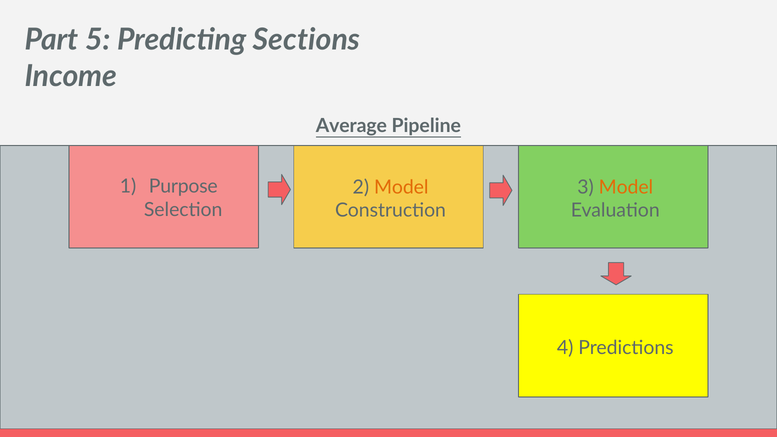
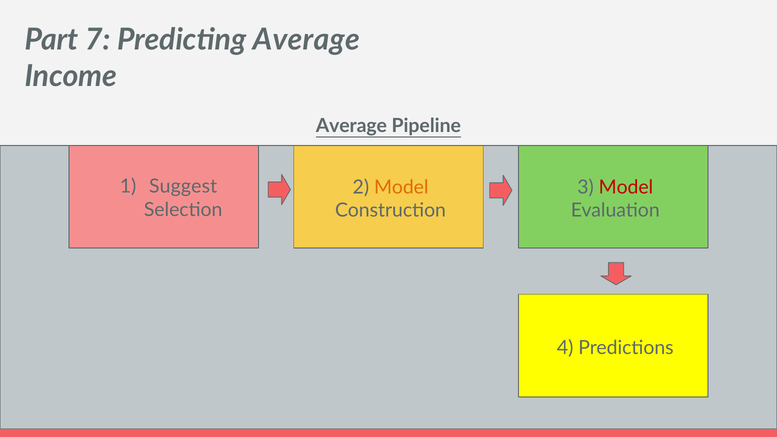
5: 5 -> 7 (98, 40)
Predicting Sections: Sections -> Average (306, 40)
Purpose: Purpose -> Suggest (183, 186)
Model colour: orange -> red (626, 187)
